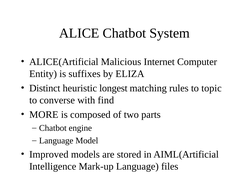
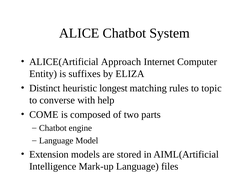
Malicious: Malicious -> Approach (121, 62)
find: find -> help (106, 100)
MORE: MORE -> COME (44, 115)
Improved: Improved -> Extension (49, 154)
